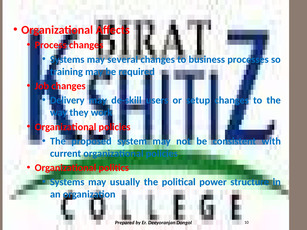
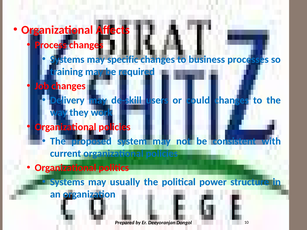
several: several -> specific (123, 59)
setup: setup -> could (198, 100)
